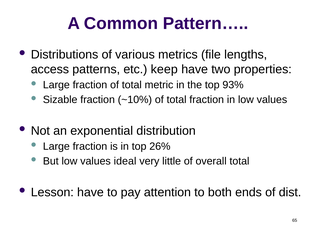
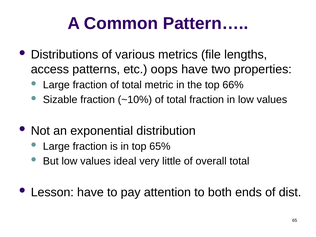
keep: keep -> oops (164, 69)
93%: 93% -> 66% (233, 85)
26%: 26% -> 65% (160, 146)
